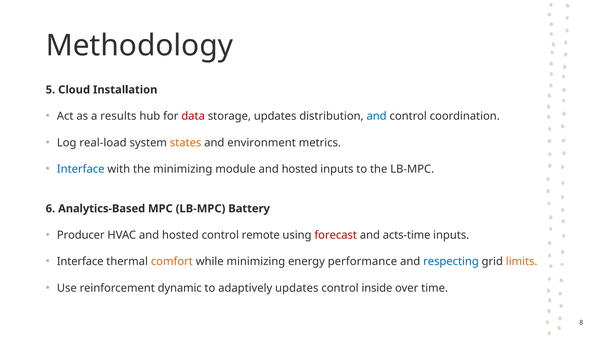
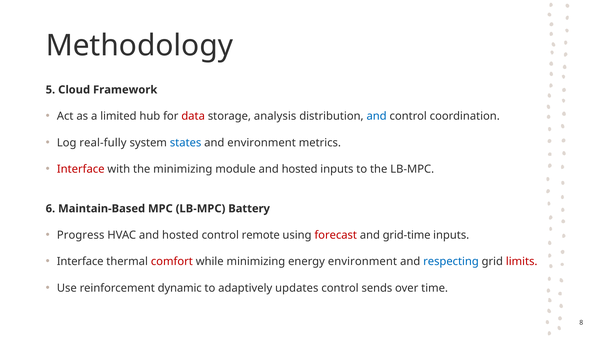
Installation: Installation -> Framework (125, 90)
results: results -> limited (118, 116)
storage updates: updates -> analysis (275, 116)
real-load: real-load -> real-fully (103, 143)
states colour: orange -> blue (186, 143)
Interface colour: blue -> red (81, 169)
Analytics-Based: Analytics-Based -> Maintain-Based (102, 209)
Producer: Producer -> Progress (81, 235)
acts-time: acts-time -> grid-time (407, 235)
comfort colour: orange -> red (172, 261)
energy performance: performance -> environment (362, 261)
limits colour: orange -> red (522, 261)
inside: inside -> sends (377, 288)
